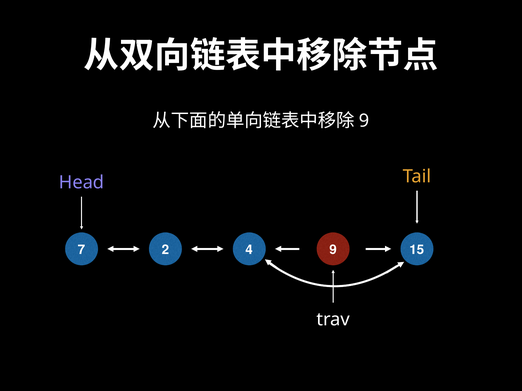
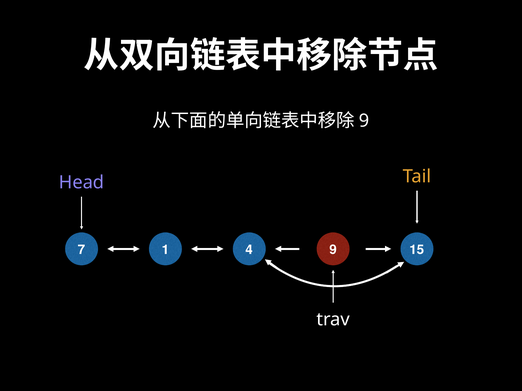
2: 2 -> 1 (165, 250)
